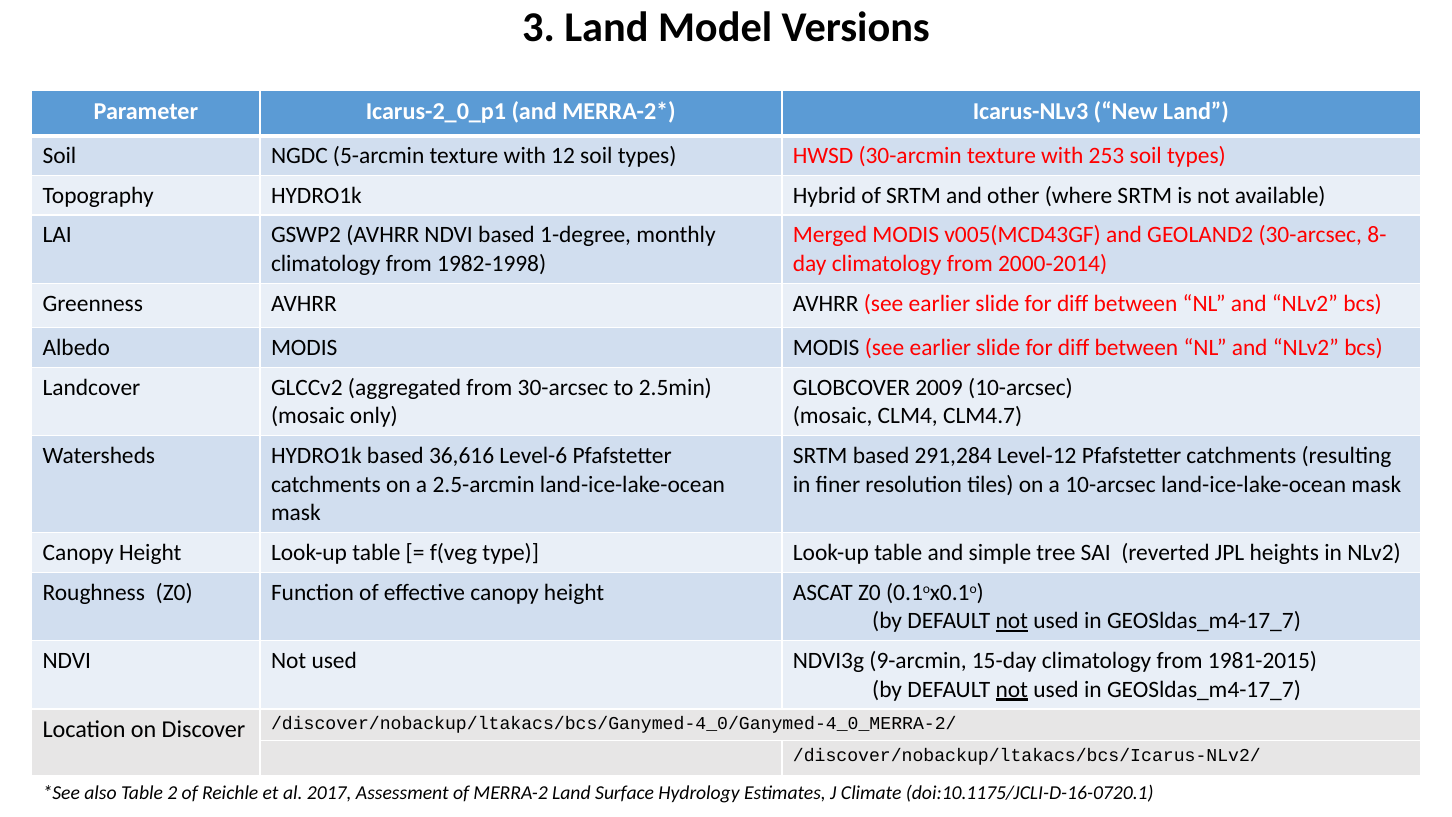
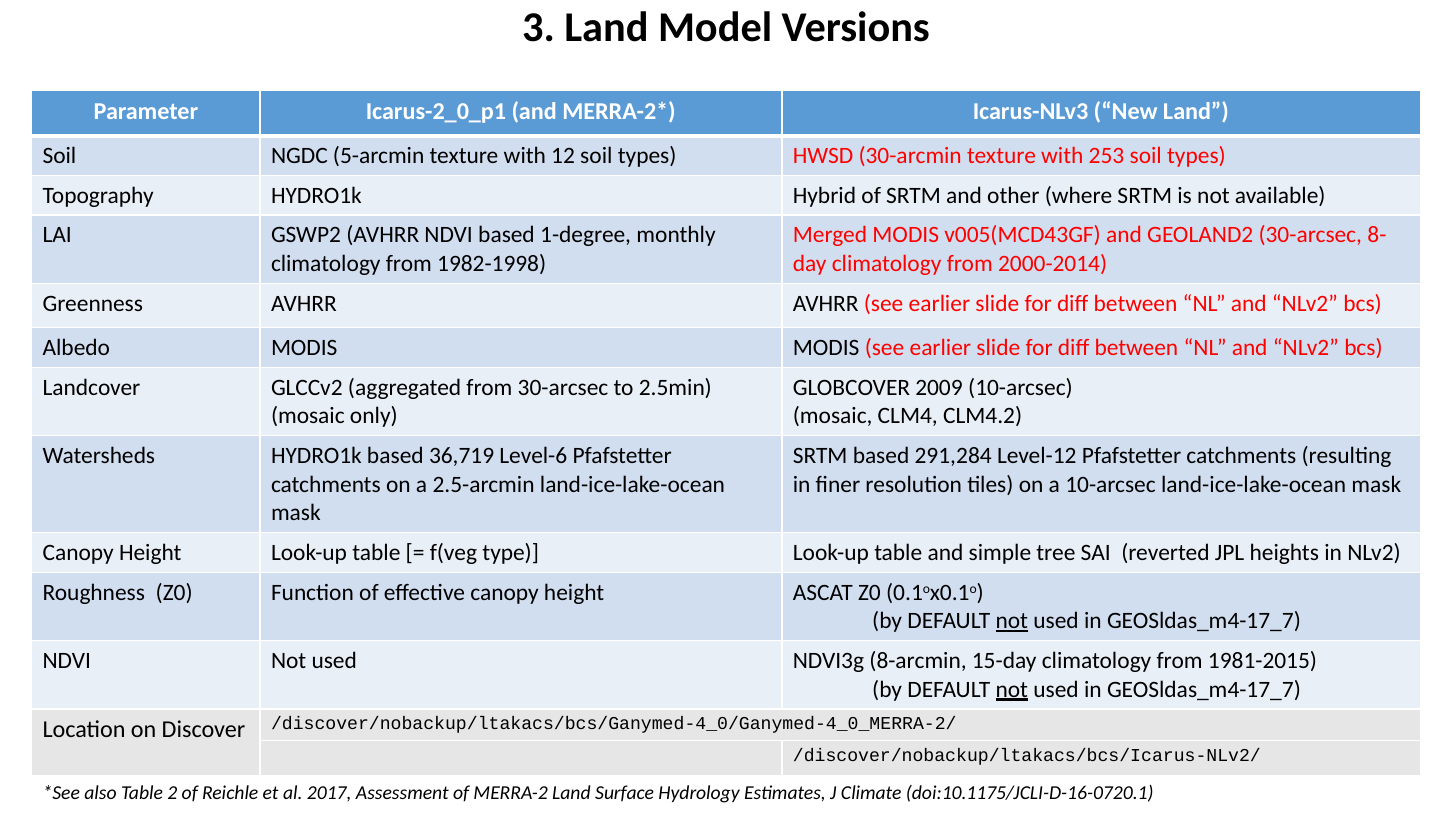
CLM4.7: CLM4.7 -> CLM4.2 (983, 416)
36,616: 36,616 -> 36,719 (462, 456)
9-arcmin: 9-arcmin -> 8-arcmin (918, 661)
